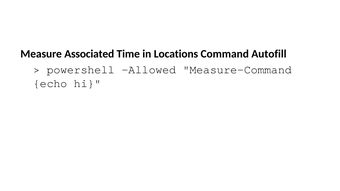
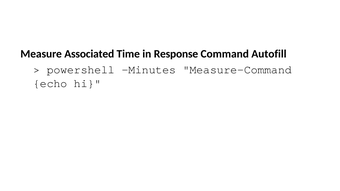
Locations: Locations -> Response (176, 54)
Allowed: Allowed -> Minutes (149, 70)
